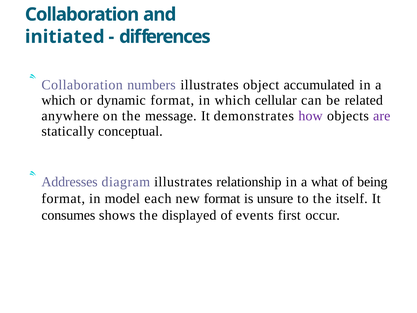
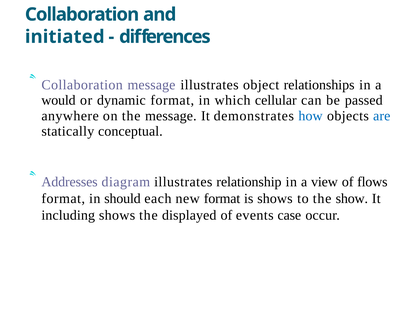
Collaboration numbers: numbers -> message (151, 85)
accumulated: accumulated -> relationships (319, 85)
which: which -> would (58, 100)
related: related -> passed (364, 100)
how colour: purple -> blue (311, 116)
are colour: purple -> blue (382, 116)
what: what -> view (324, 182)
being: being -> flows (372, 182)
model: model -> should (122, 198)
is unsure: unsure -> shows (275, 198)
itself: itself -> show (352, 198)
consumes: consumes -> including (68, 215)
first: first -> case (289, 215)
